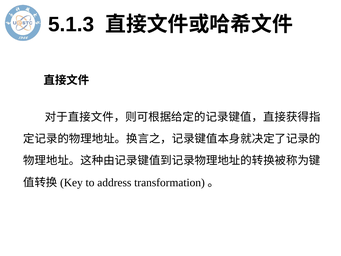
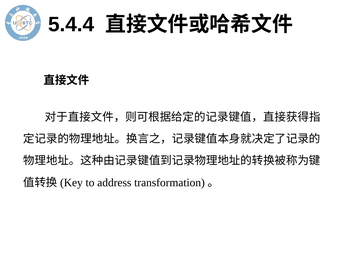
5.1.3: 5.1.3 -> 5.4.4 (71, 24)
